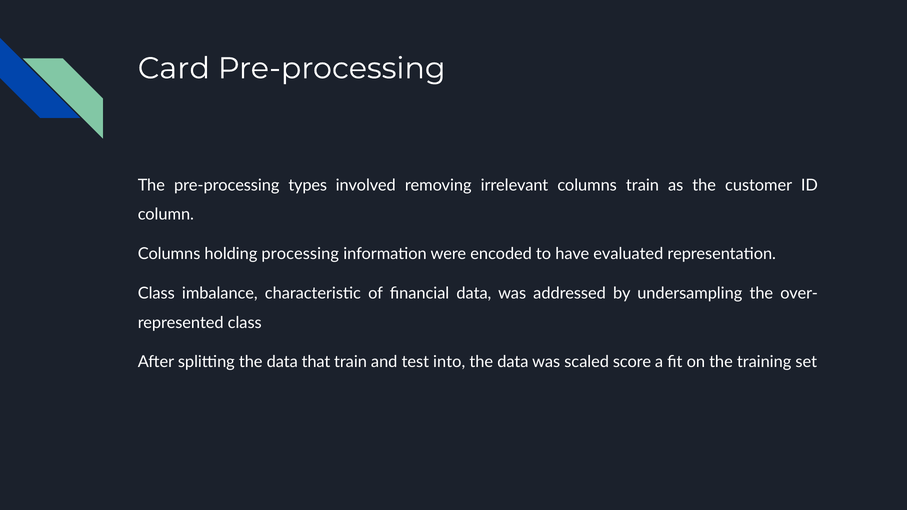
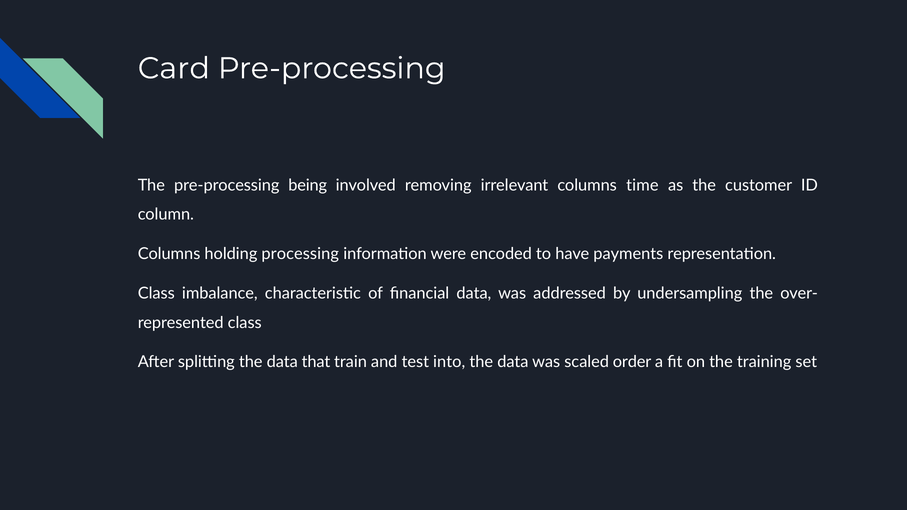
types: types -> being (308, 185)
columns train: train -> time (642, 185)
evaluated: evaluated -> payments (628, 254)
score: score -> order (632, 362)
